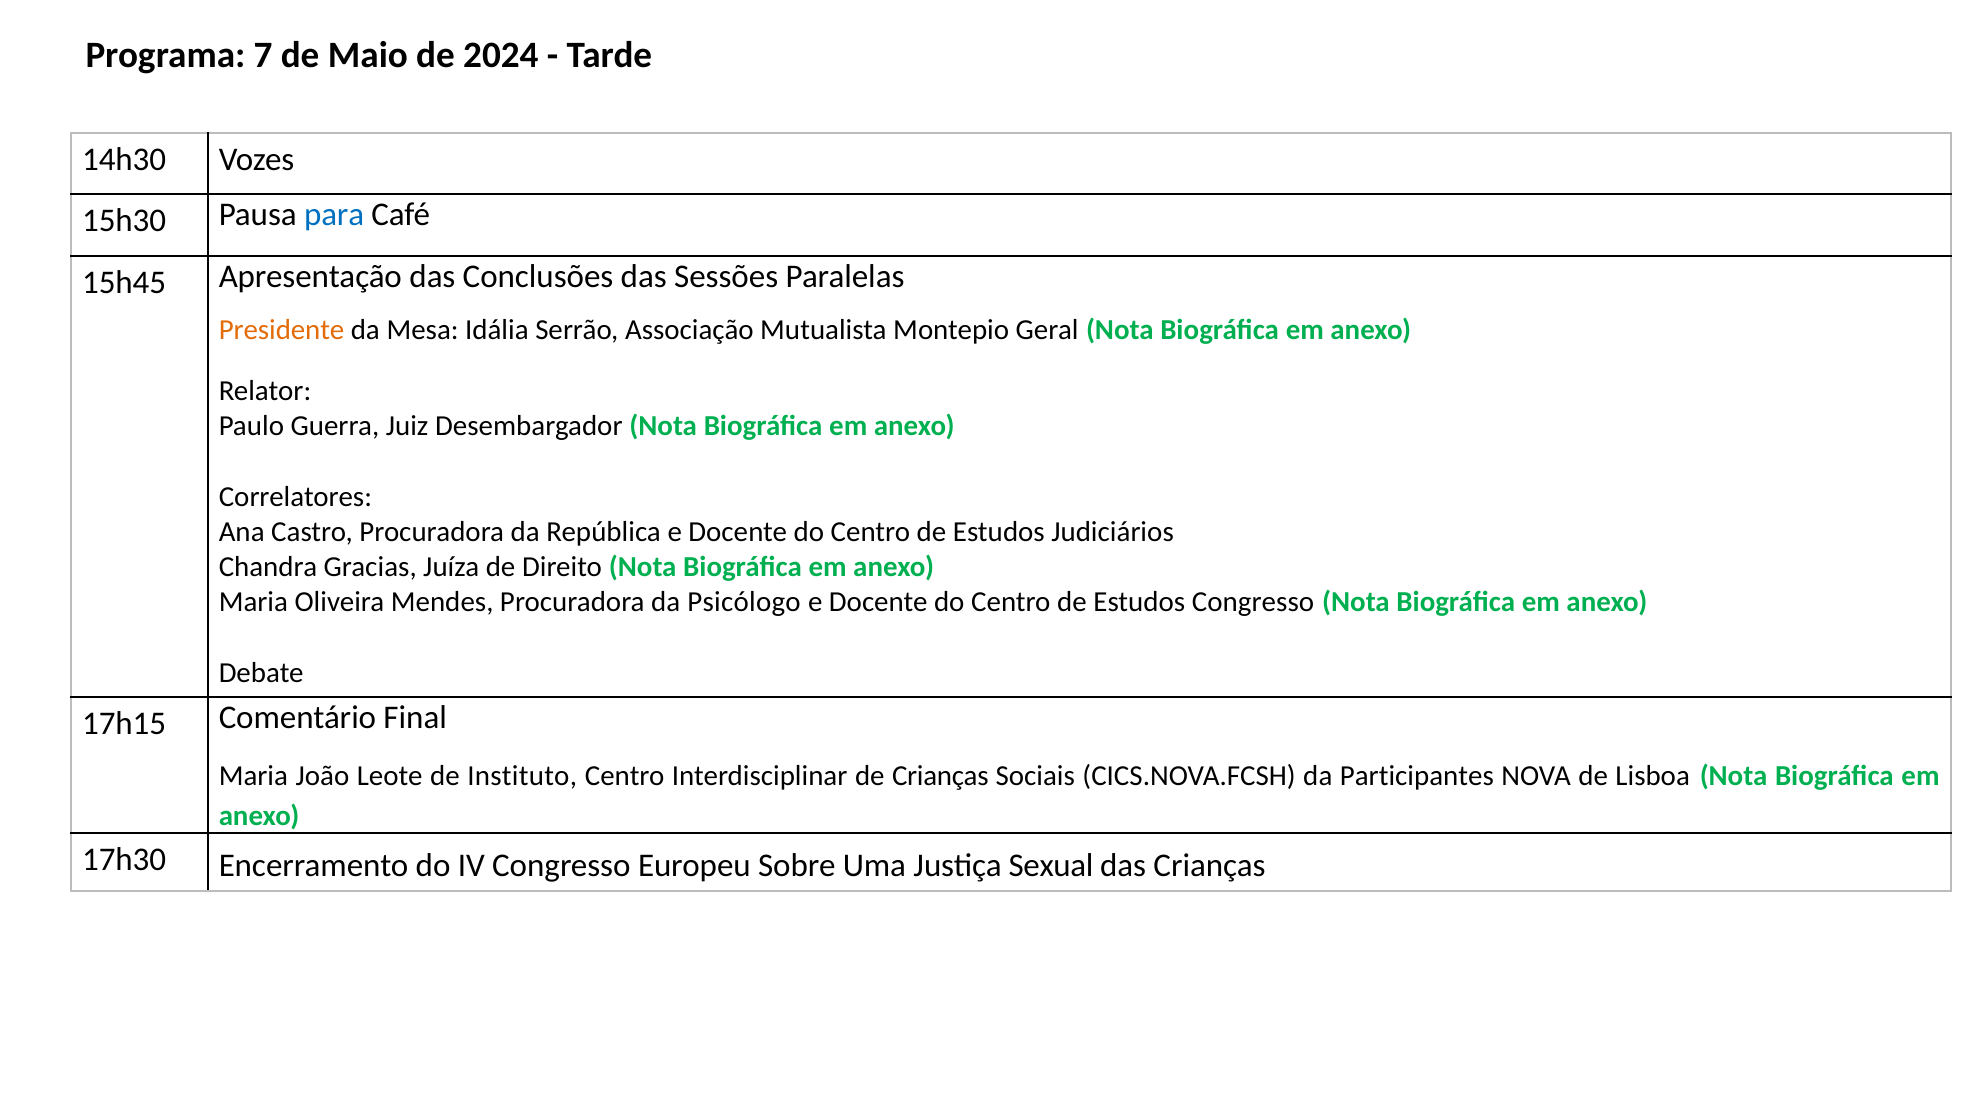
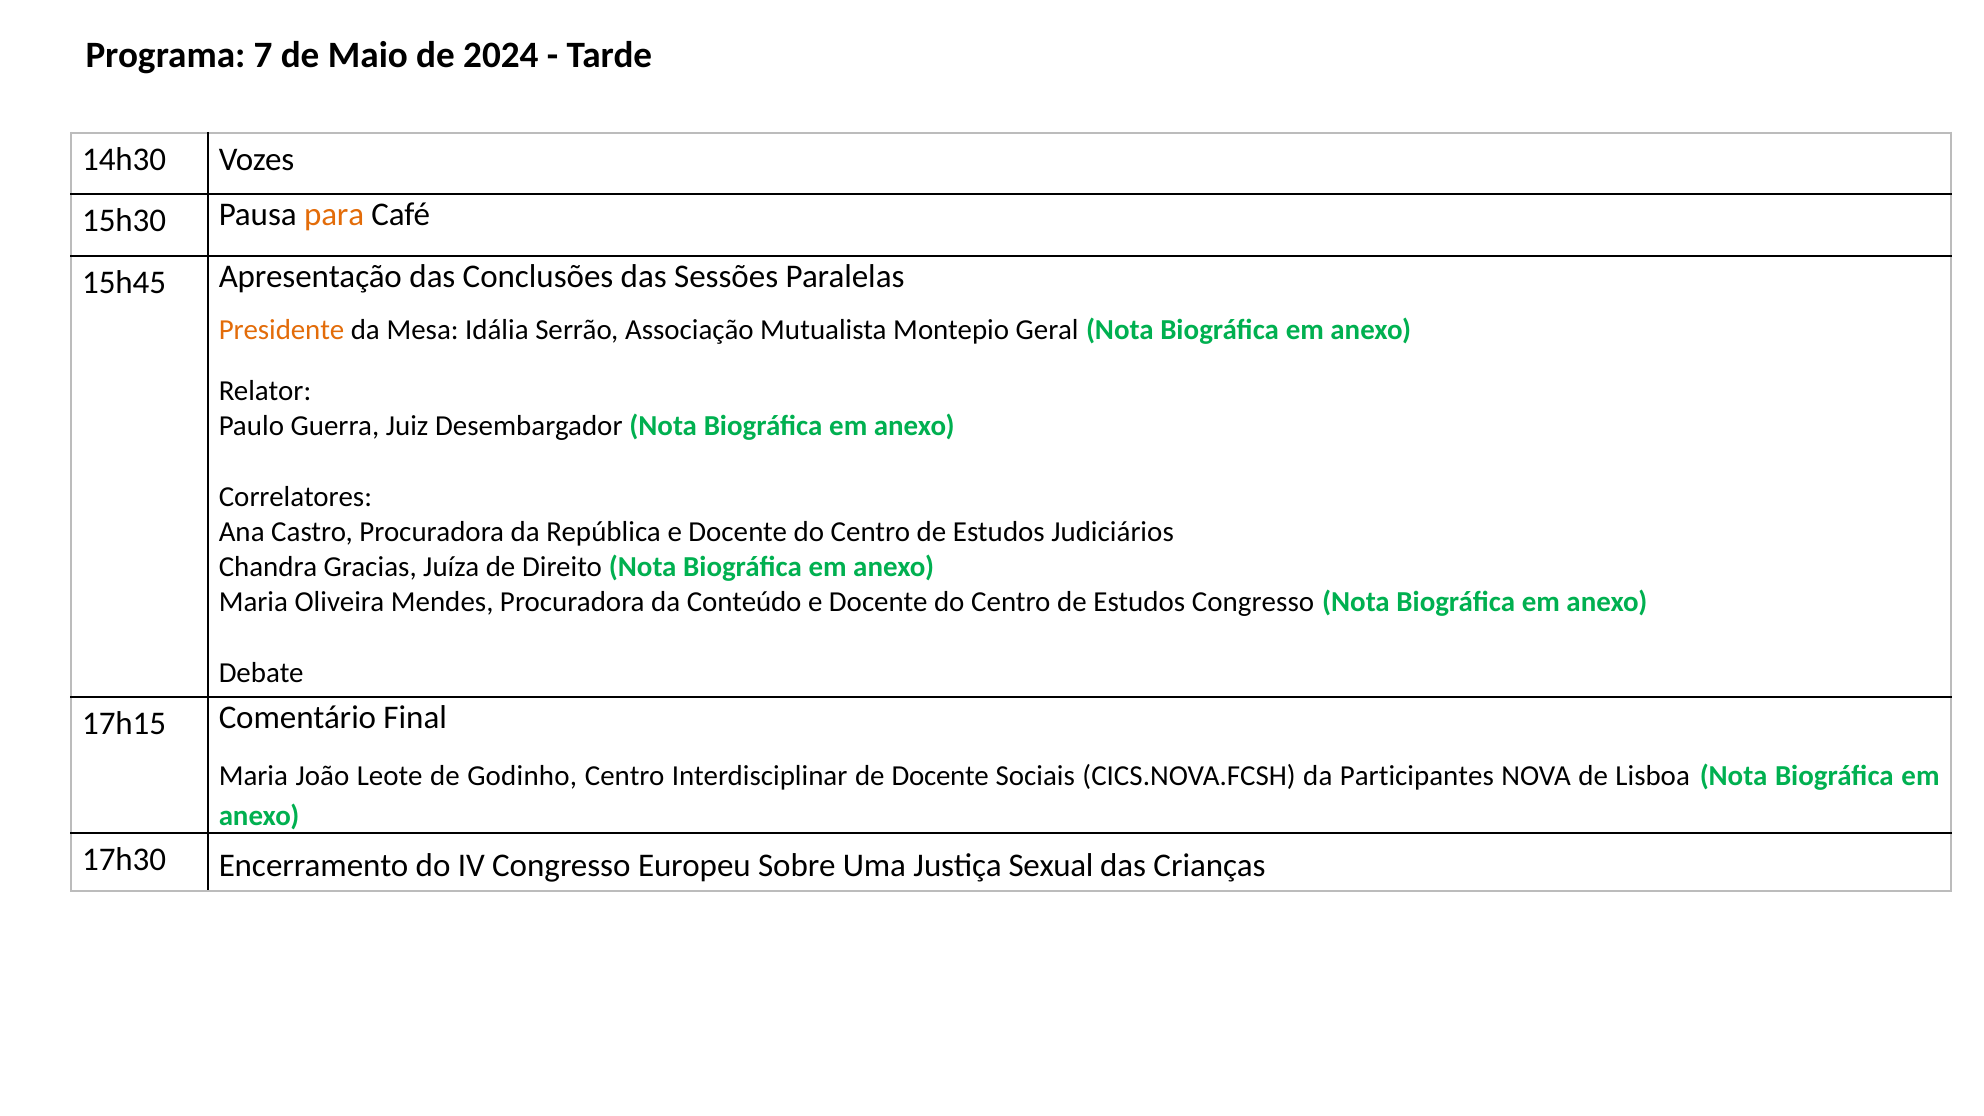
para colour: blue -> orange (334, 215)
Psicólogo: Psicólogo -> Conteúdo (744, 602)
Instituto: Instituto -> Godinho (522, 776)
de Crianças: Crianças -> Docente (940, 776)
